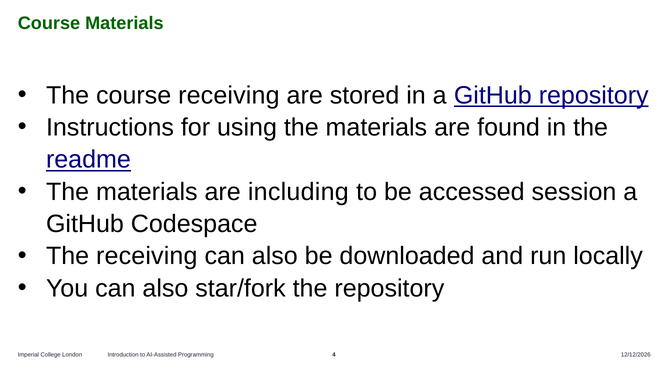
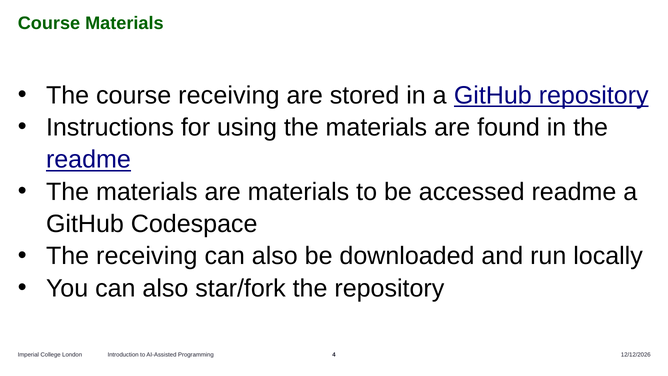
are including: including -> materials (298, 192)
accessed session: session -> readme (574, 192)
